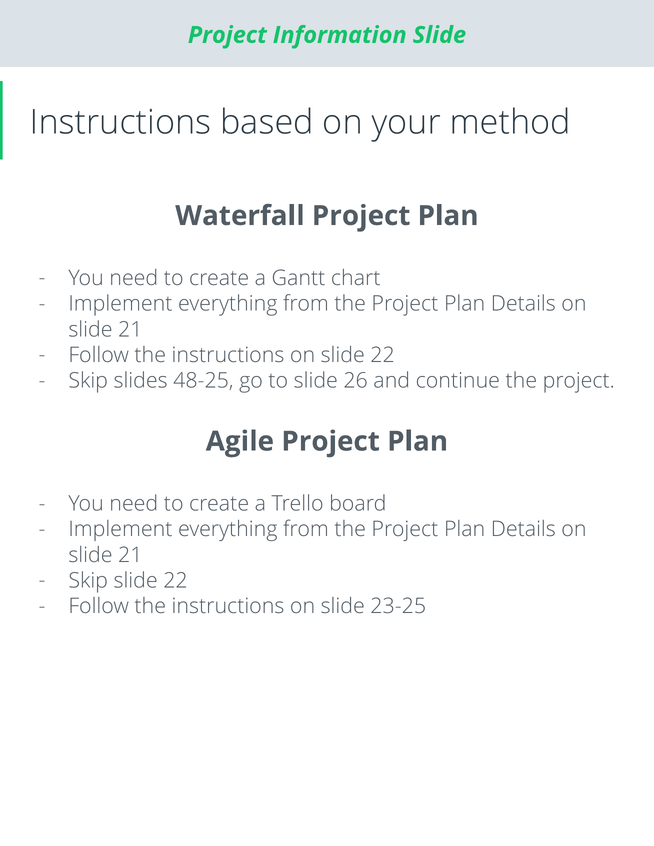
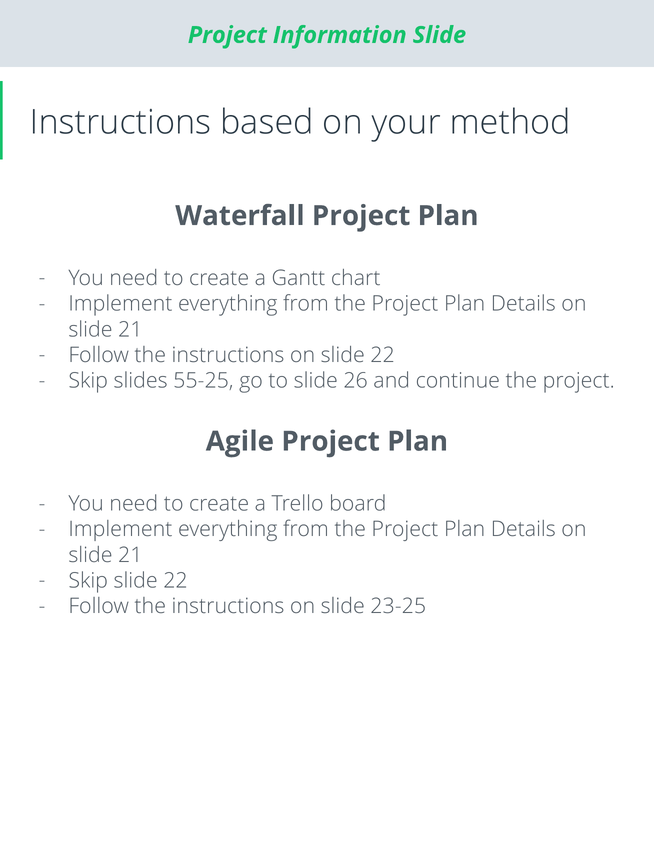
48-25: 48-25 -> 55-25 (203, 381)
